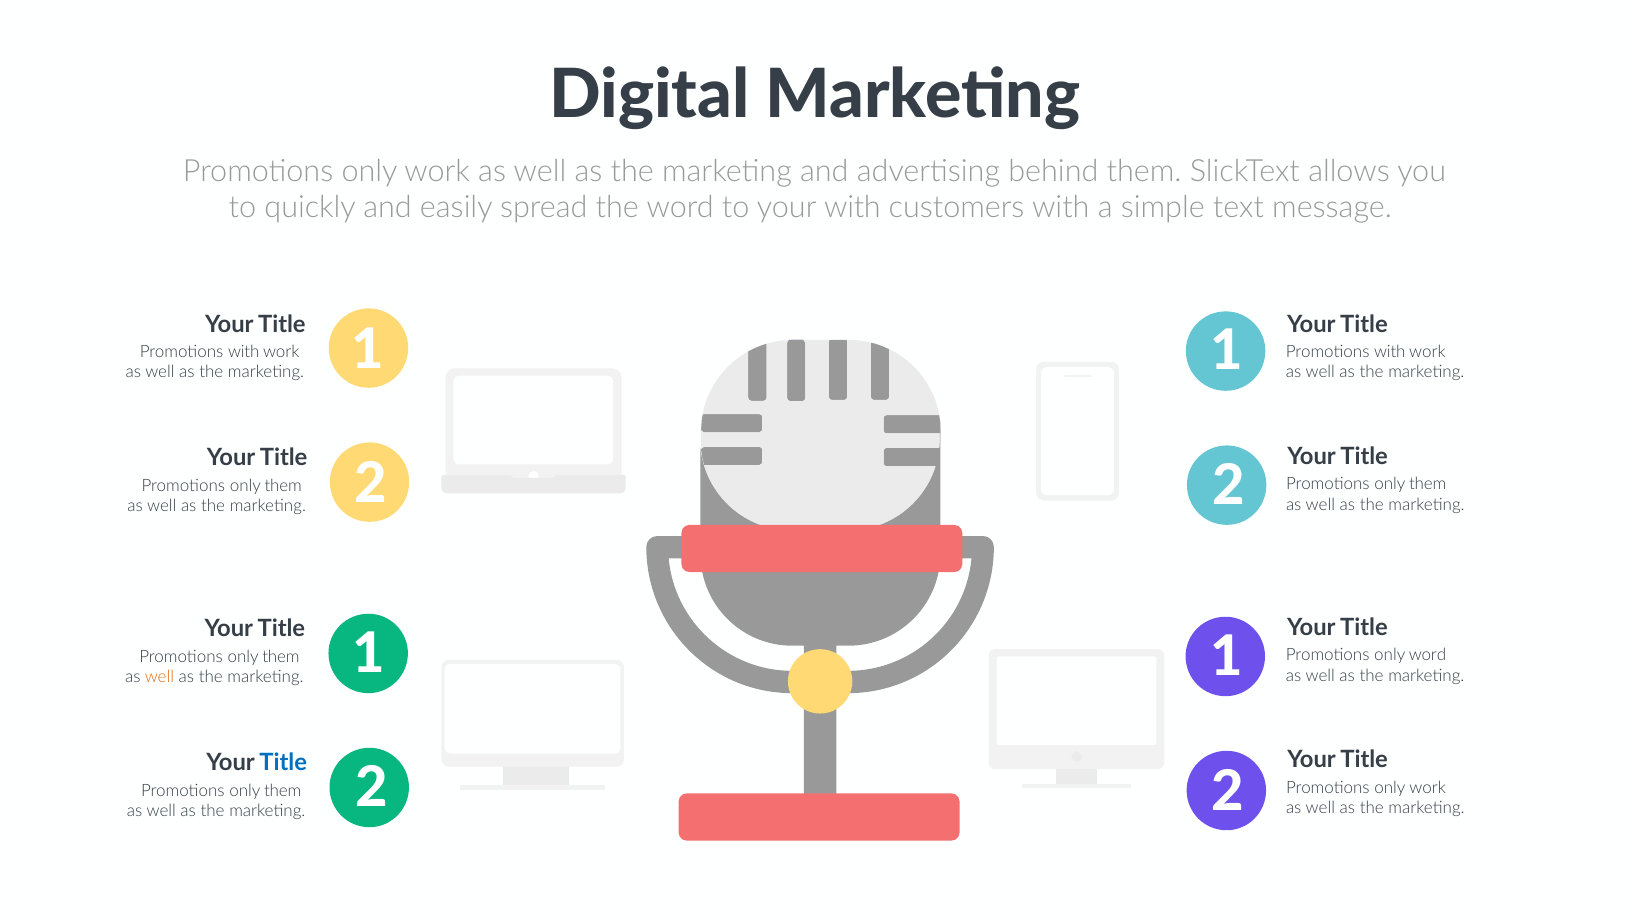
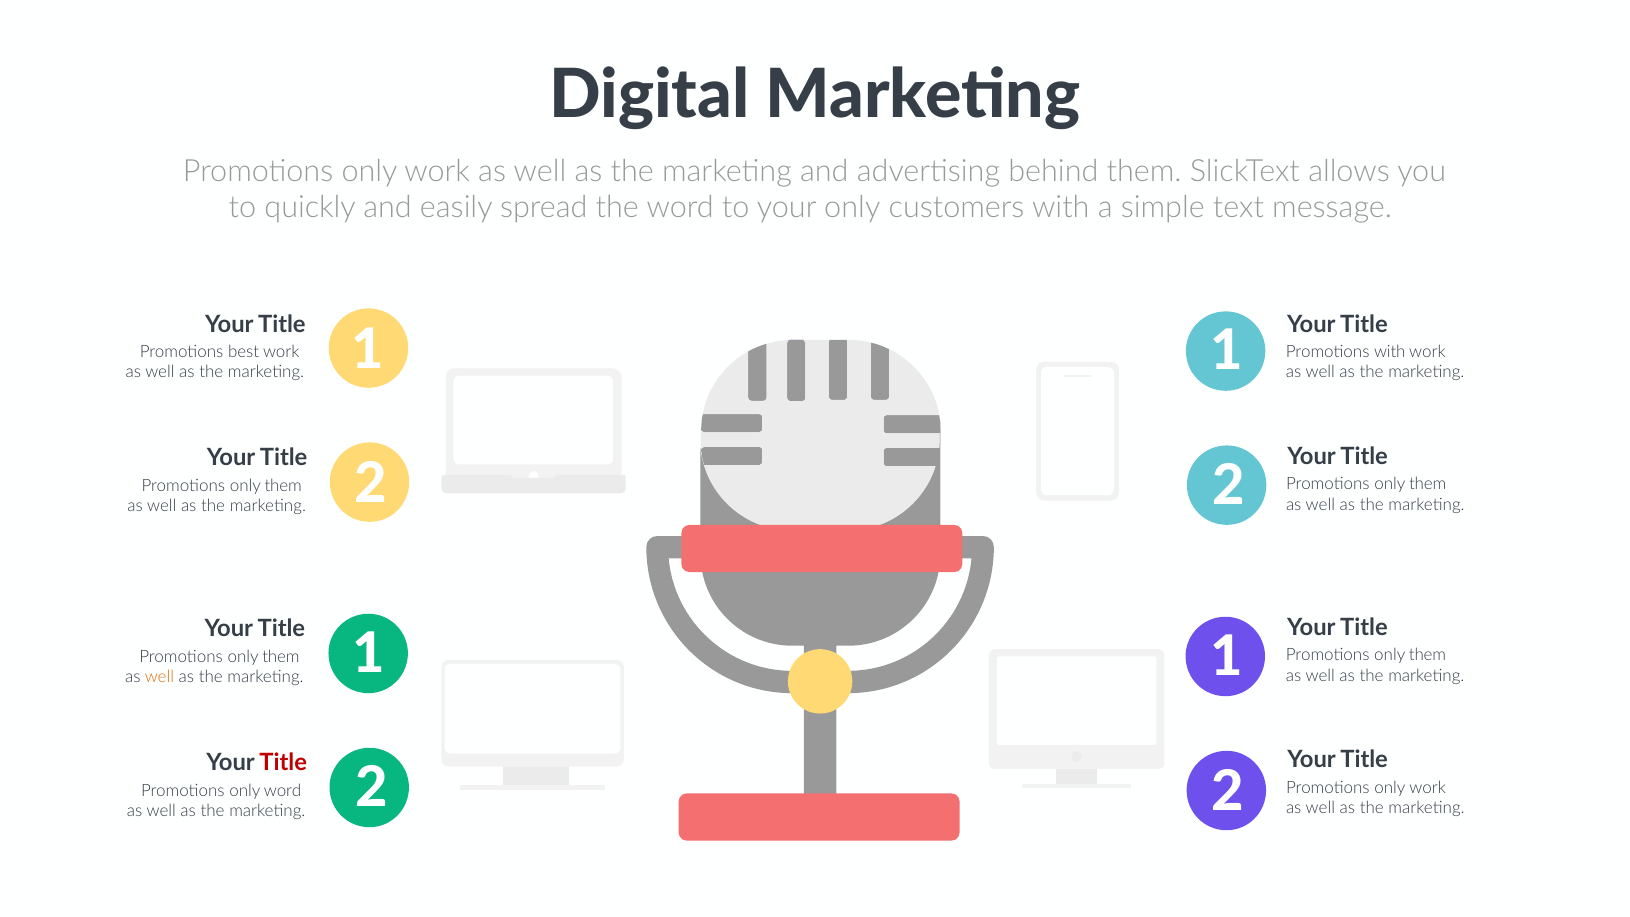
your with: with -> only (852, 208)
with: with -> best (244, 352)
word: word -> them (1427, 655)
Title colour: blue -> red (283, 763)
them: them -> word (283, 791)
